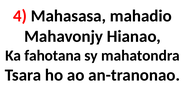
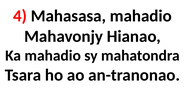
Ka fahotana: fahotana -> mahadio (53, 56)
